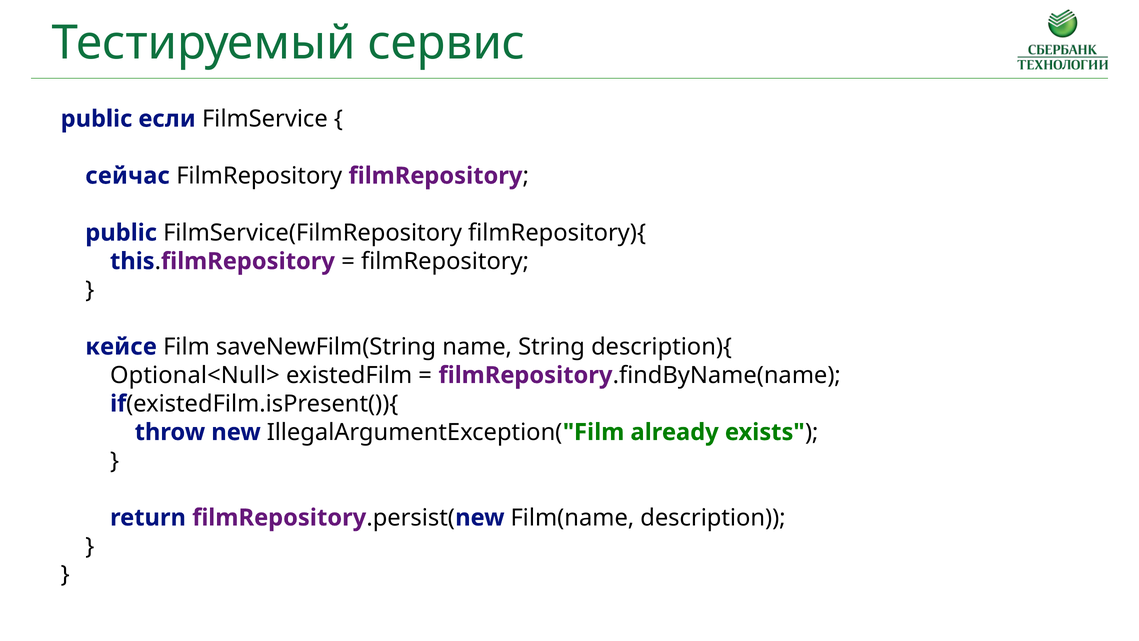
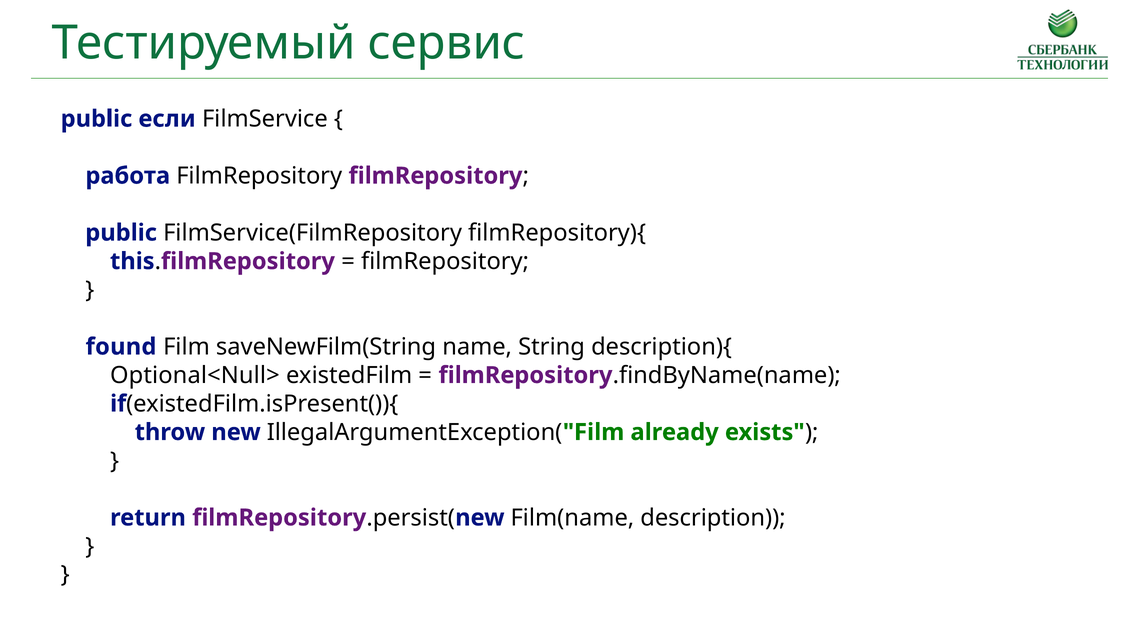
сейчас: сейчас -> работа (128, 176)
кейсе: кейсе -> found (121, 347)
